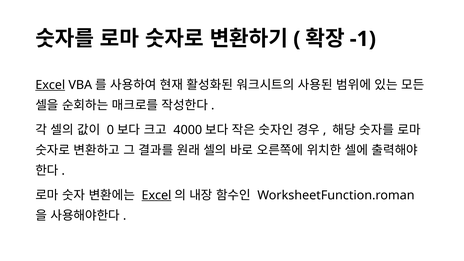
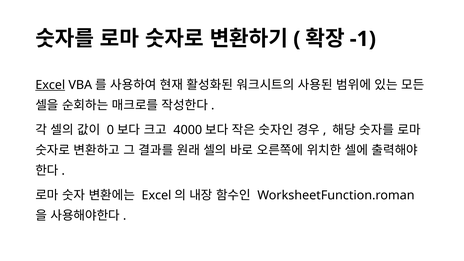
Excel underline: present -> none (156, 195)
